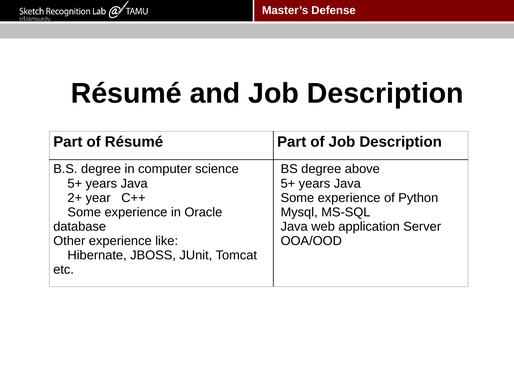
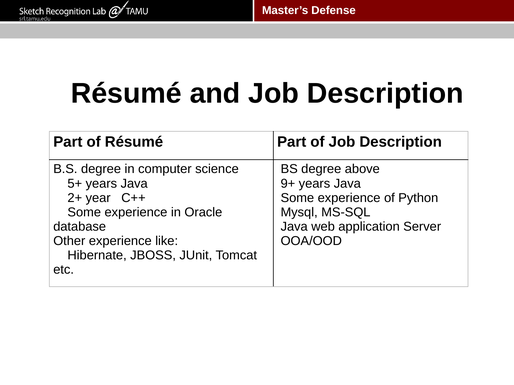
5+: 5+ -> 9+ (288, 184)
